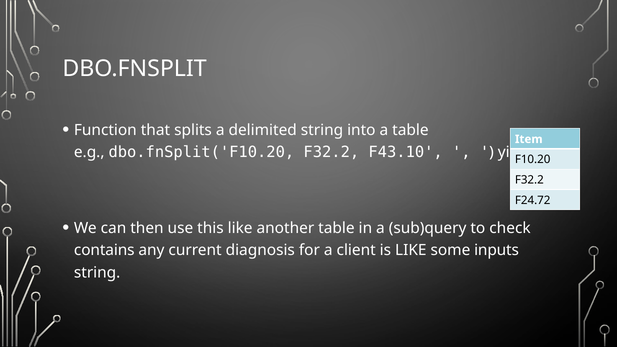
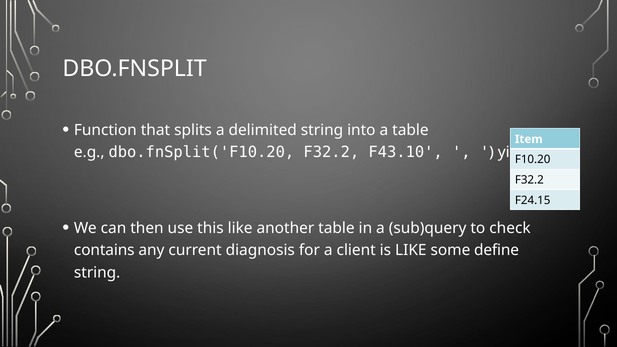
F24.72: F24.72 -> F24.15 (533, 200)
inputs: inputs -> define (497, 250)
